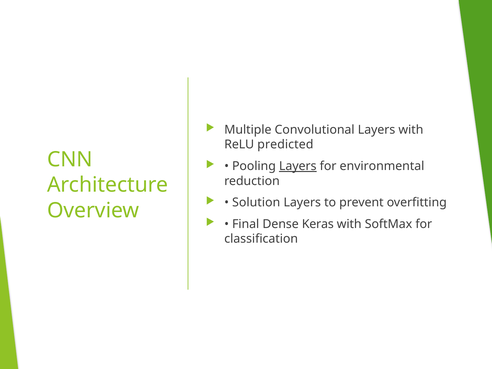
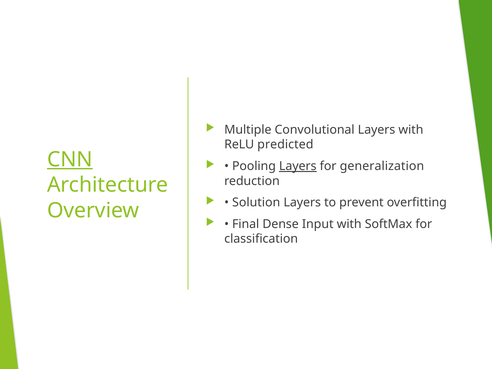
CNN underline: none -> present (70, 160)
environmental: environmental -> generalization (382, 166)
Keras: Keras -> Input (318, 224)
